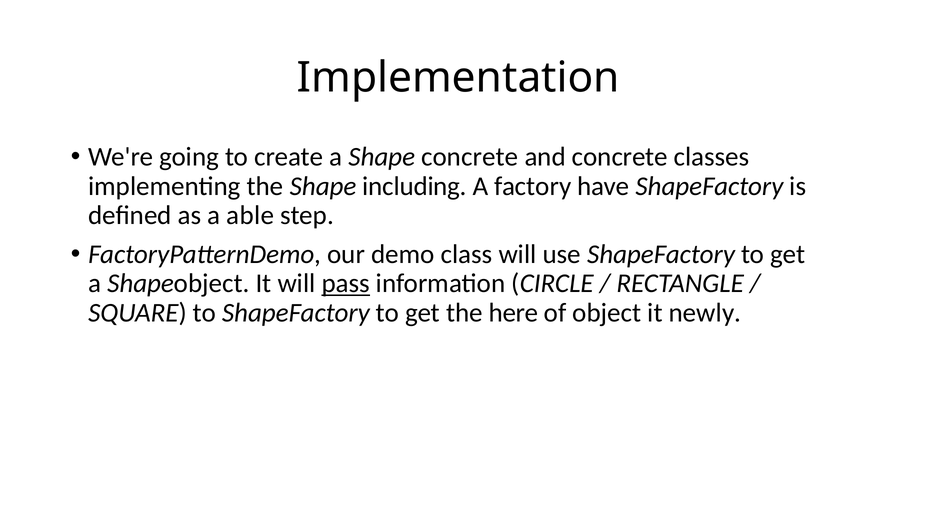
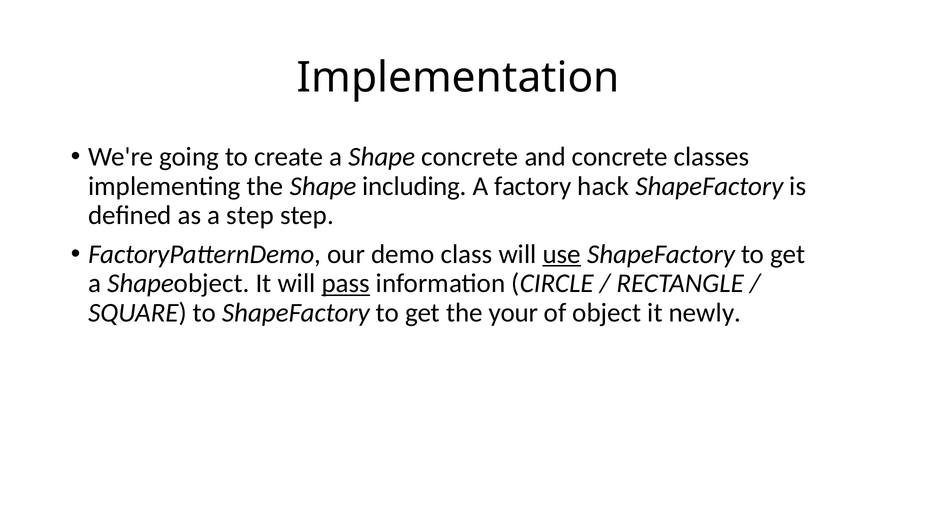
have: have -> hack (603, 186)
a able: able -> step (250, 215)
use underline: none -> present (562, 254)
here: here -> your (513, 313)
